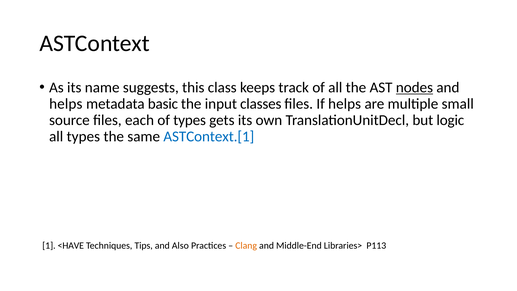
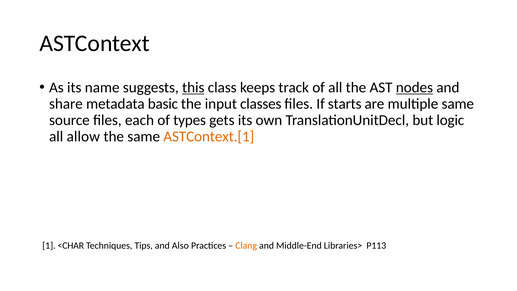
this underline: none -> present (193, 87)
helps: helps -> share (66, 104)
If helps: helps -> starts (345, 104)
multiple small: small -> same (458, 104)
all types: types -> allow (83, 136)
ASTContext.[1 colour: blue -> orange (209, 136)
<HAVE: <HAVE -> <CHAR (71, 245)
